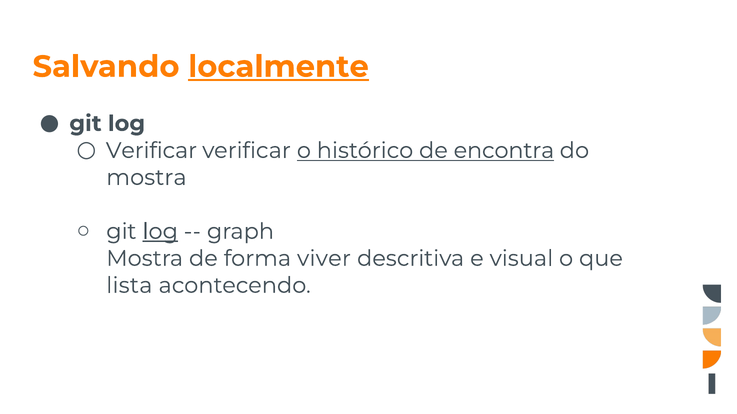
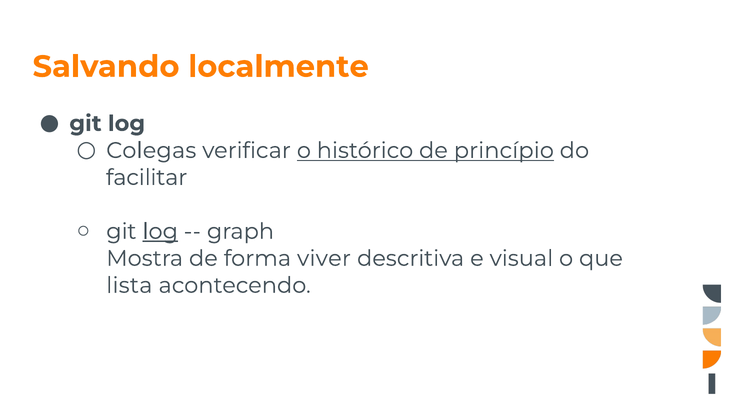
localmente underline: present -> none (278, 67)
Verificar: Verificar -> Colegas (151, 151)
encontra: encontra -> princípio (504, 151)
mostra: mostra -> facilitar (147, 178)
